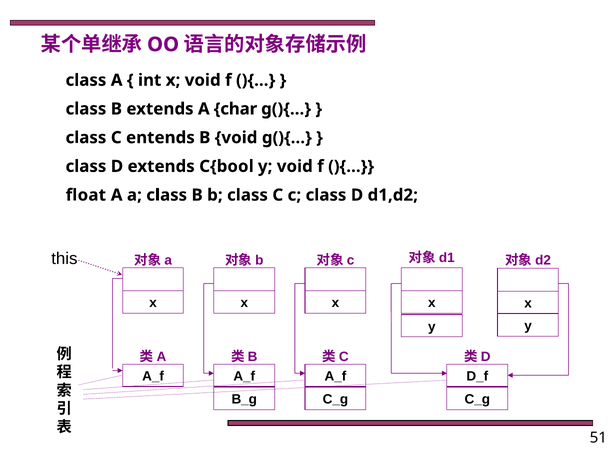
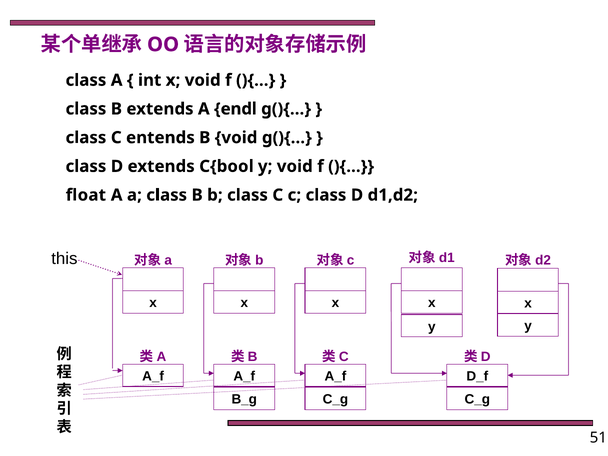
char: char -> endl (235, 109)
